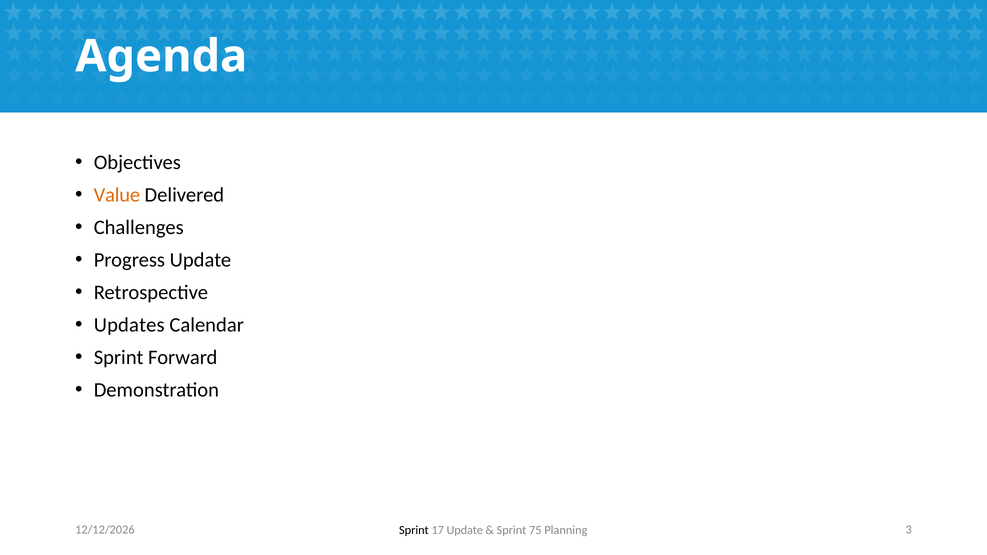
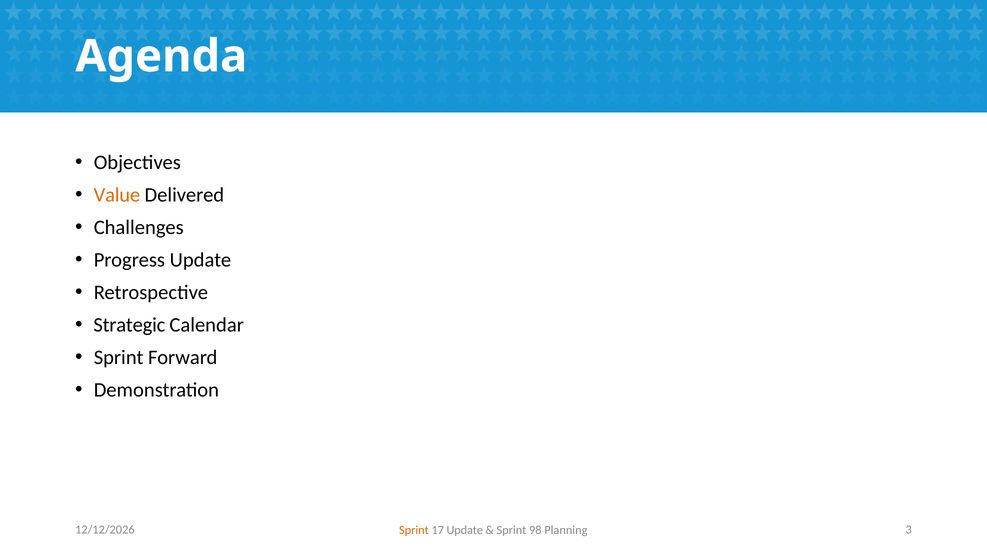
Updates: Updates -> Strategic (129, 325)
Sprint colour: black -> orange (414, 530)
75: 75 -> 98 (535, 530)
